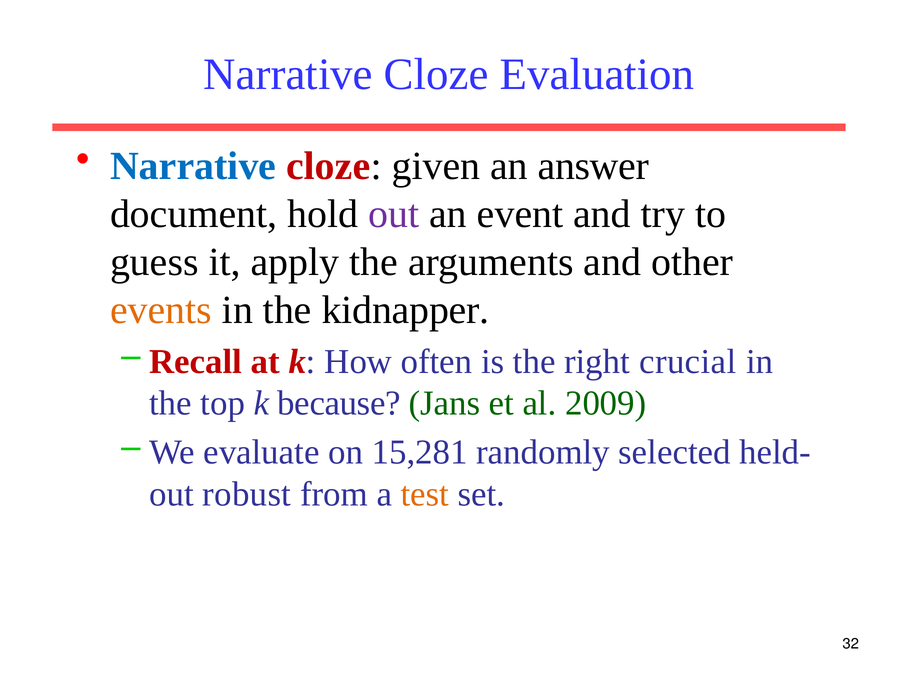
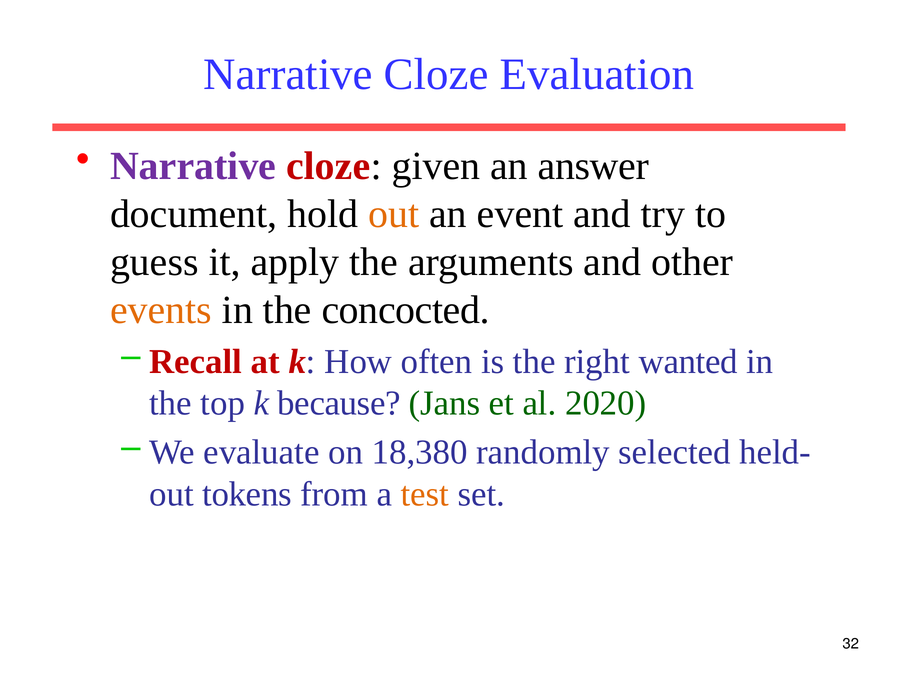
Narrative colour: blue -> purple (193, 166)
out colour: purple -> orange (394, 214)
kidnapper: kidnapper -> concocted (406, 310)
crucial: crucial -> wanted (688, 361)
2009: 2009 -> 2020 (606, 403)
15,281: 15,281 -> 18,380 (420, 452)
robust: robust -> tokens (247, 494)
